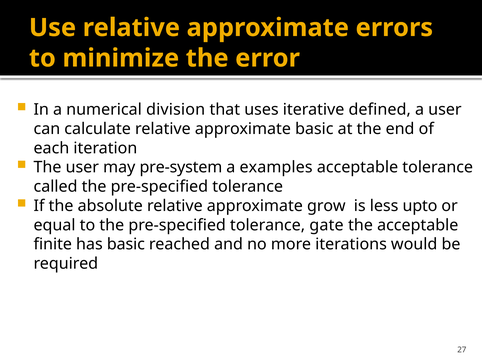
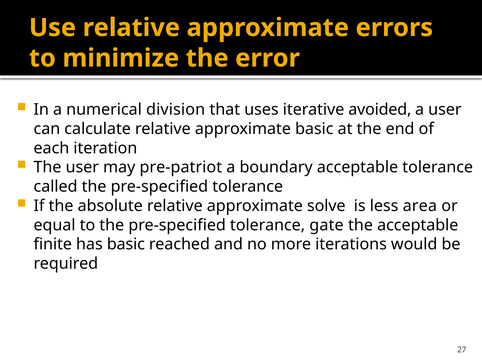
defined: defined -> avoided (380, 110)
pre-system: pre-system -> pre-patriot (181, 168)
examples: examples -> boundary (276, 168)
grow: grow -> solve (326, 206)
upto: upto -> area (420, 206)
